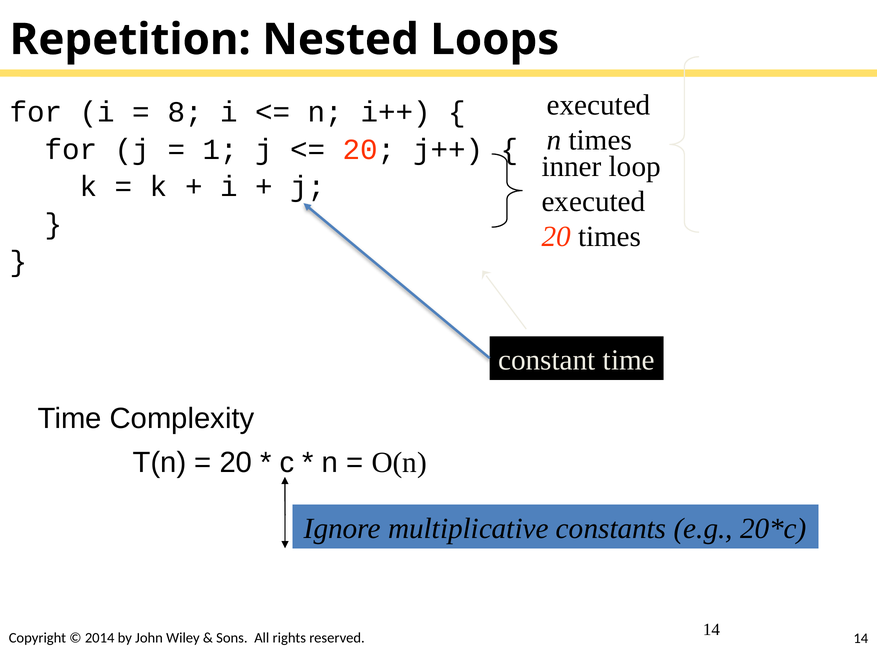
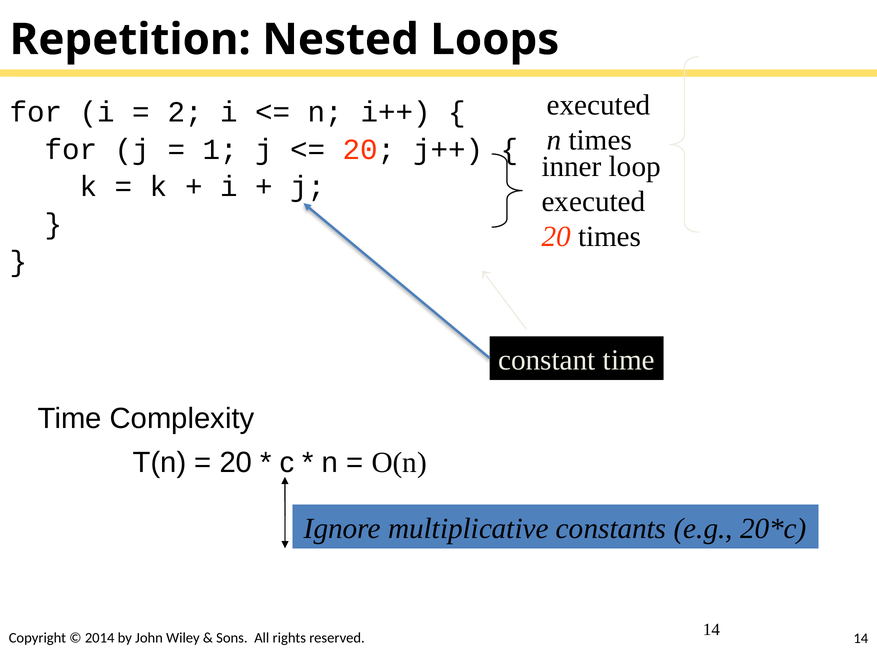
8: 8 -> 2 (185, 112)
